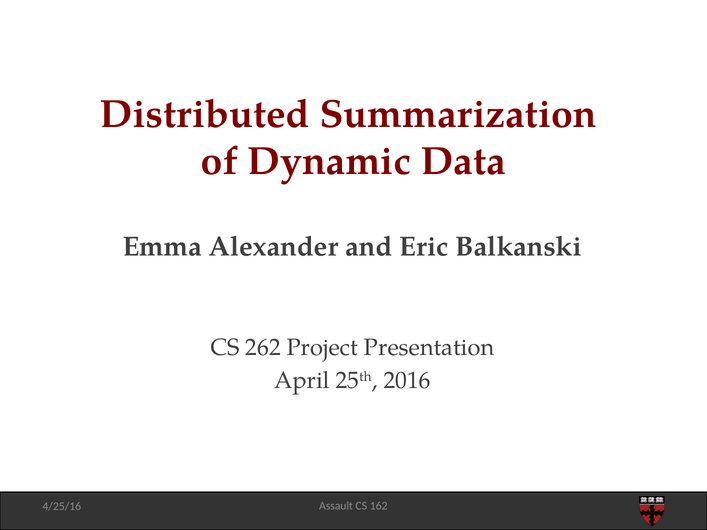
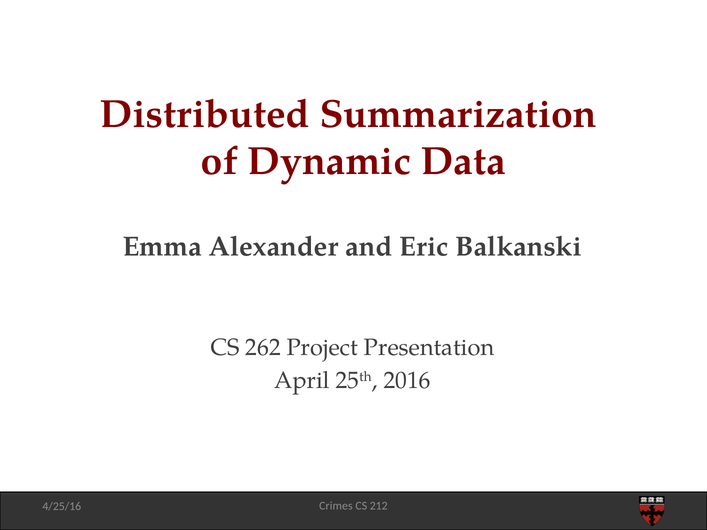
Assault: Assault -> Crimes (336, 506)
162: 162 -> 212 (379, 506)
